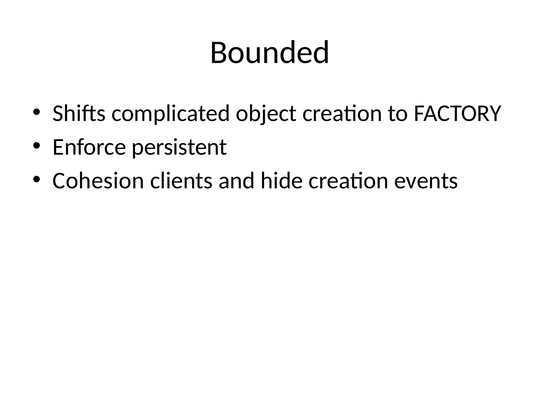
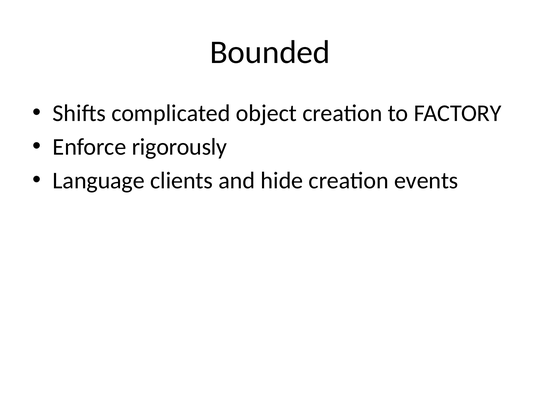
persistent: persistent -> rigorously (179, 147)
Cohesion: Cohesion -> Language (99, 181)
